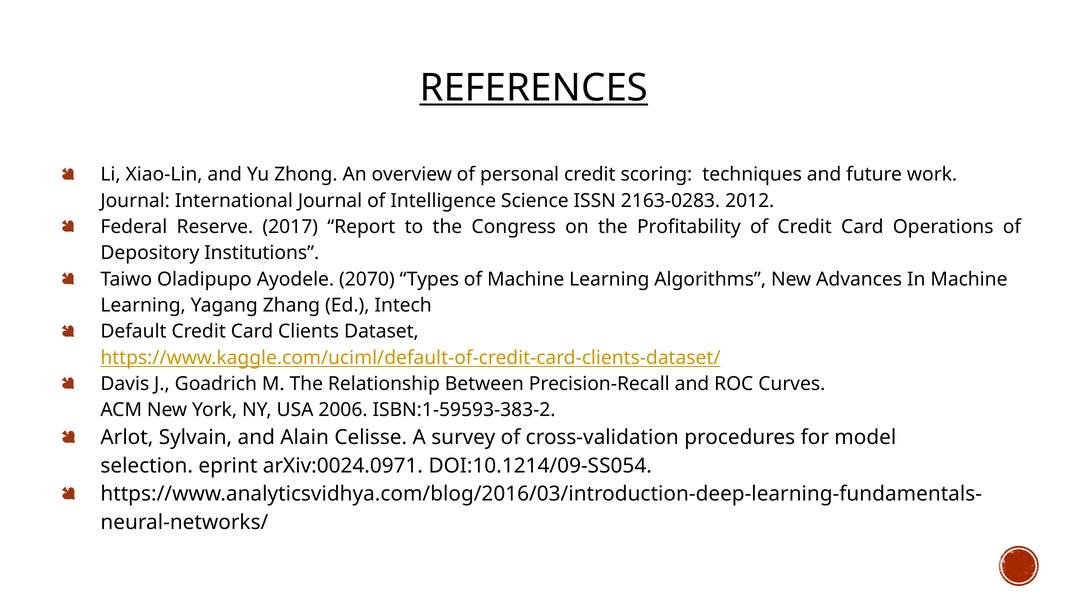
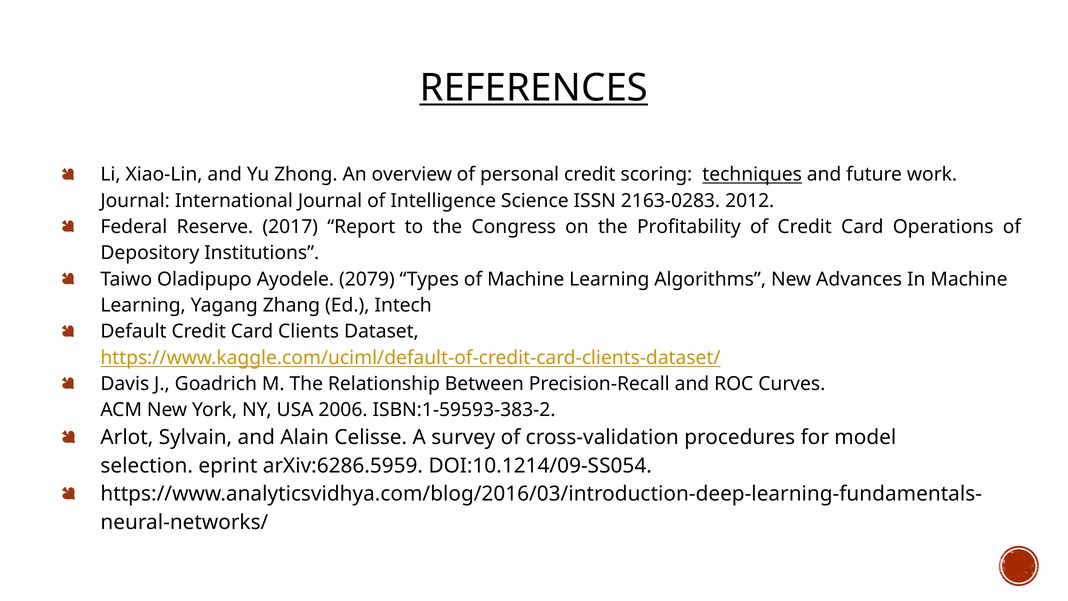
techniques underline: none -> present (752, 175)
2070: 2070 -> 2079 (367, 279)
arXiv:0024.0971: arXiv:0024.0971 -> arXiv:6286.5959 (343, 466)
